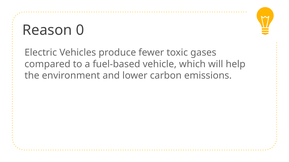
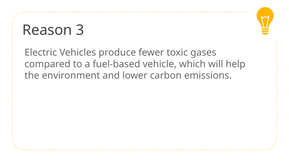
0: 0 -> 3 (80, 30)
